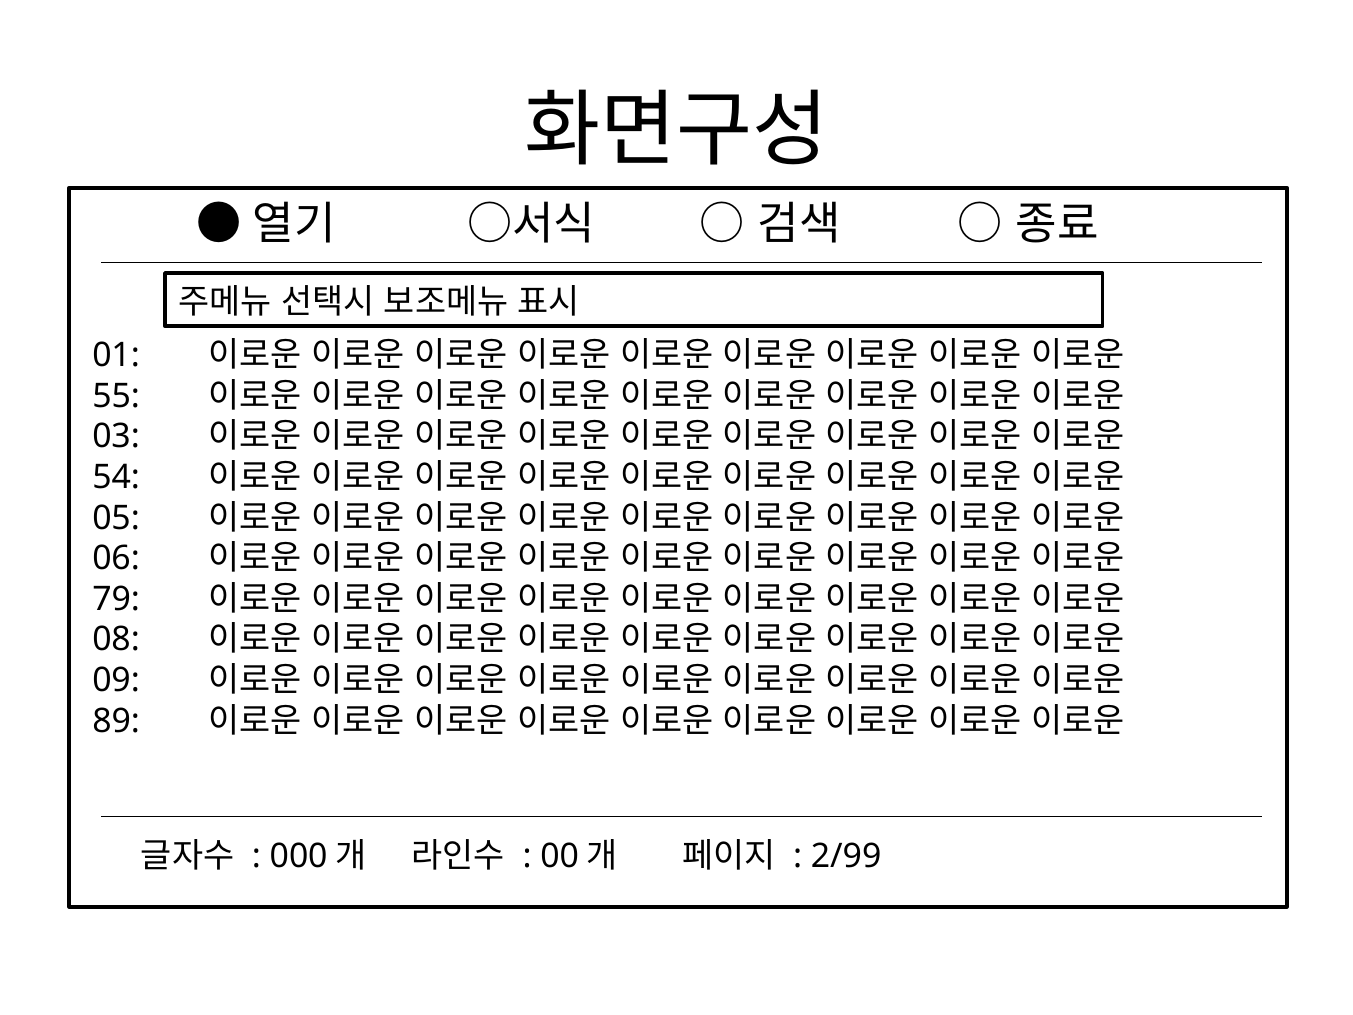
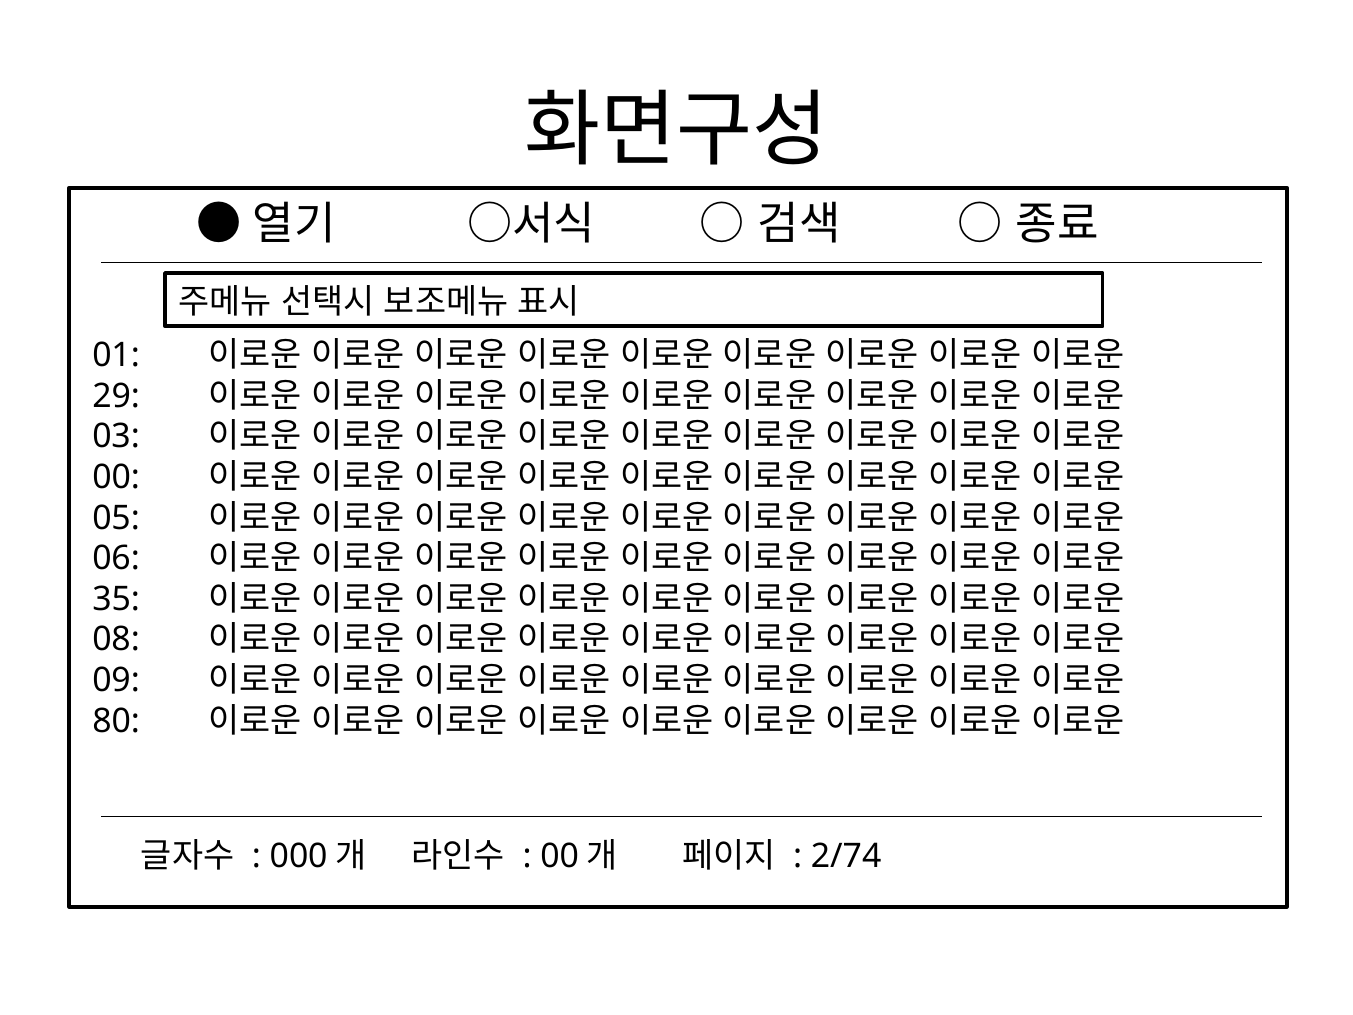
55: 55 -> 29 (116, 396)
54: 54 -> 00 (116, 477)
79: 79 -> 35 (116, 599)
89: 89 -> 80 (116, 721)
2/99: 2/99 -> 2/74 (846, 856)
